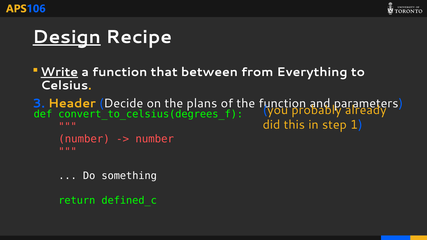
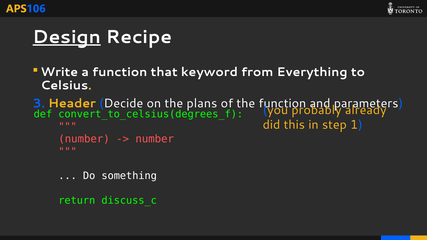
Write underline: present -> none (59, 72)
between: between -> keyword (209, 72)
defined_c: defined_c -> discuss_c (129, 201)
